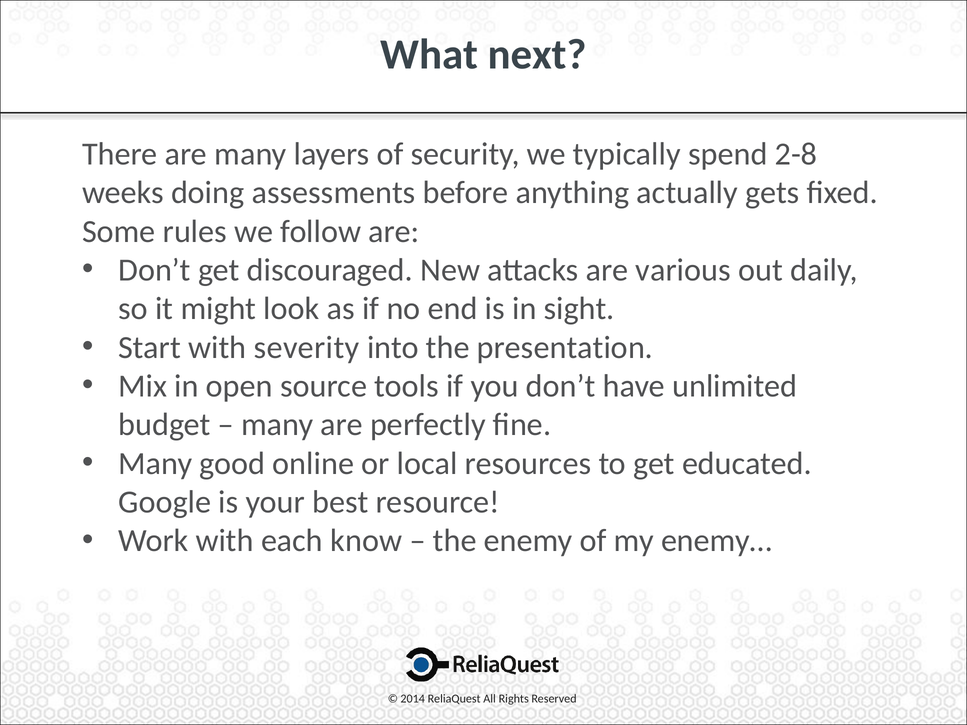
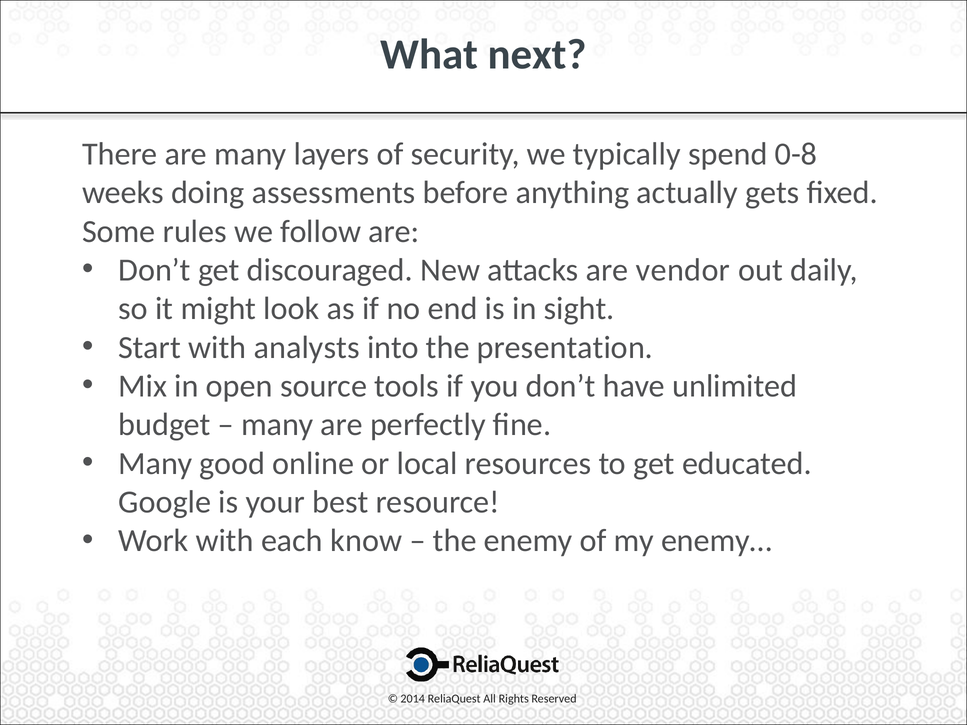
2-8: 2-8 -> 0-8 (796, 154)
various: various -> vendor (683, 270)
severity: severity -> analysts (307, 347)
